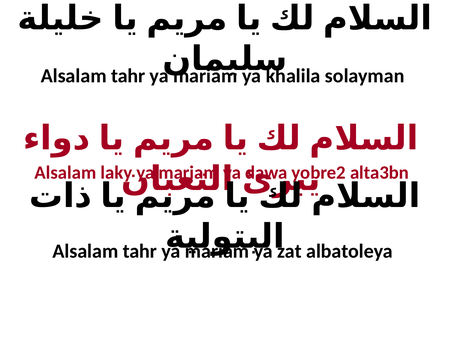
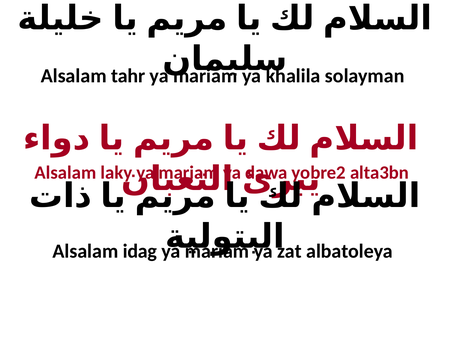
tahr: tahr -> idag (140, 251)
